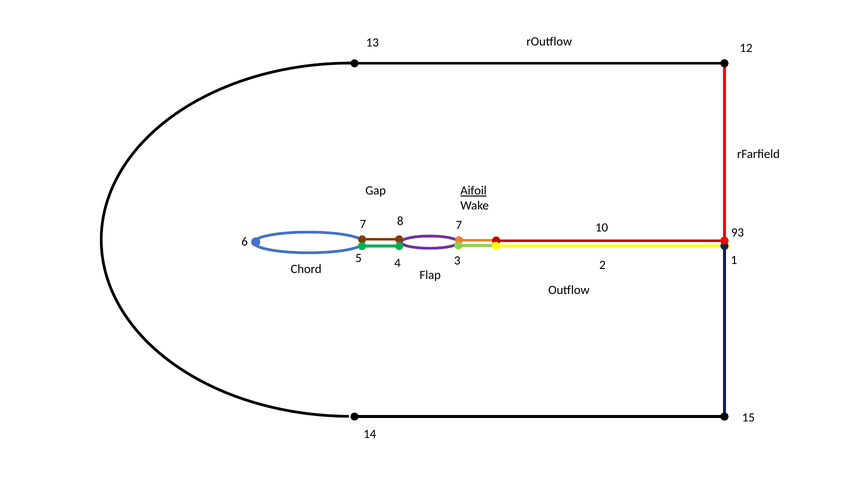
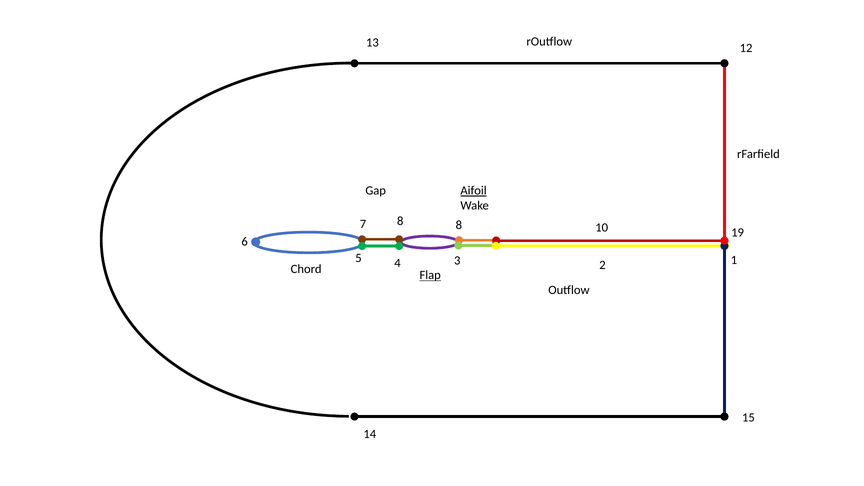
8 7: 7 -> 8 (459, 225)
93: 93 -> 19 (738, 233)
Flap underline: none -> present (430, 275)
